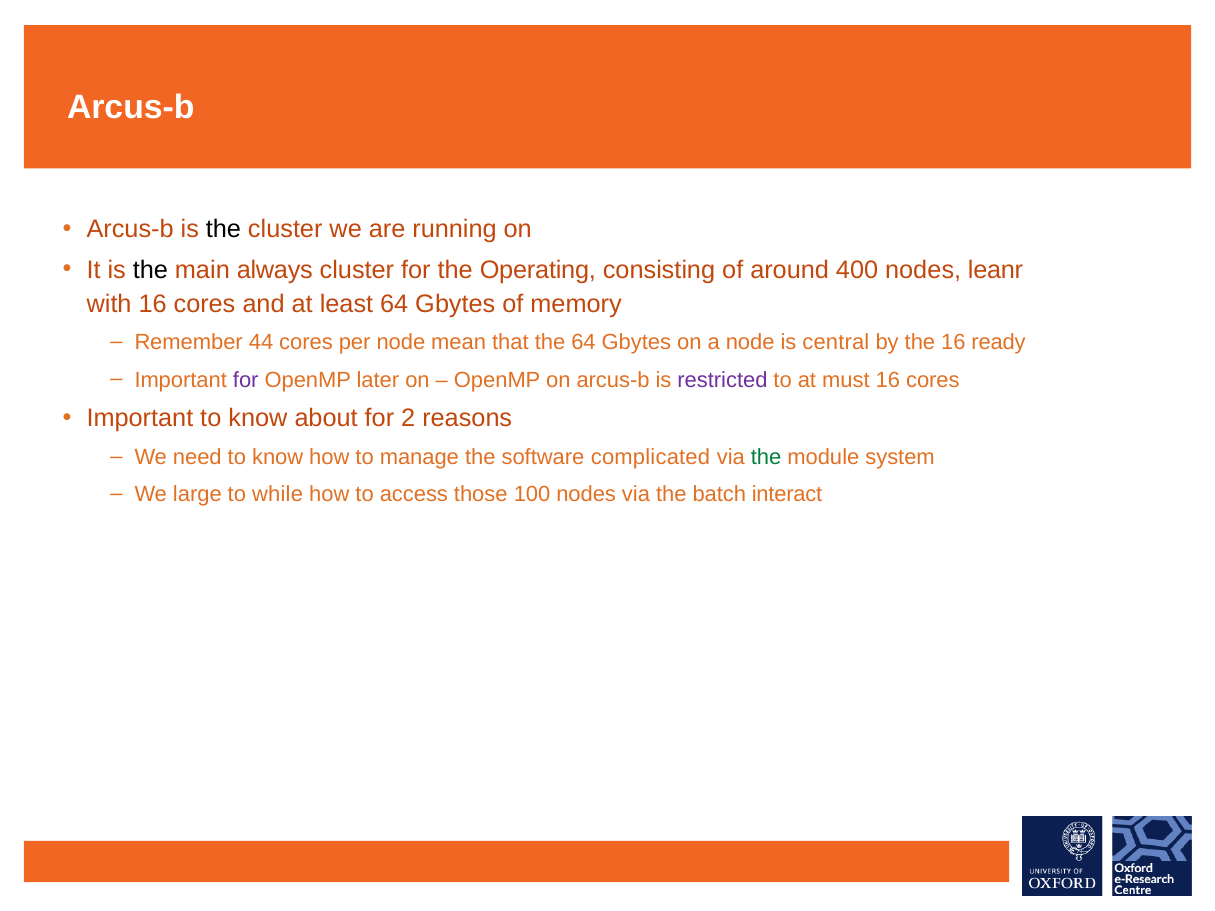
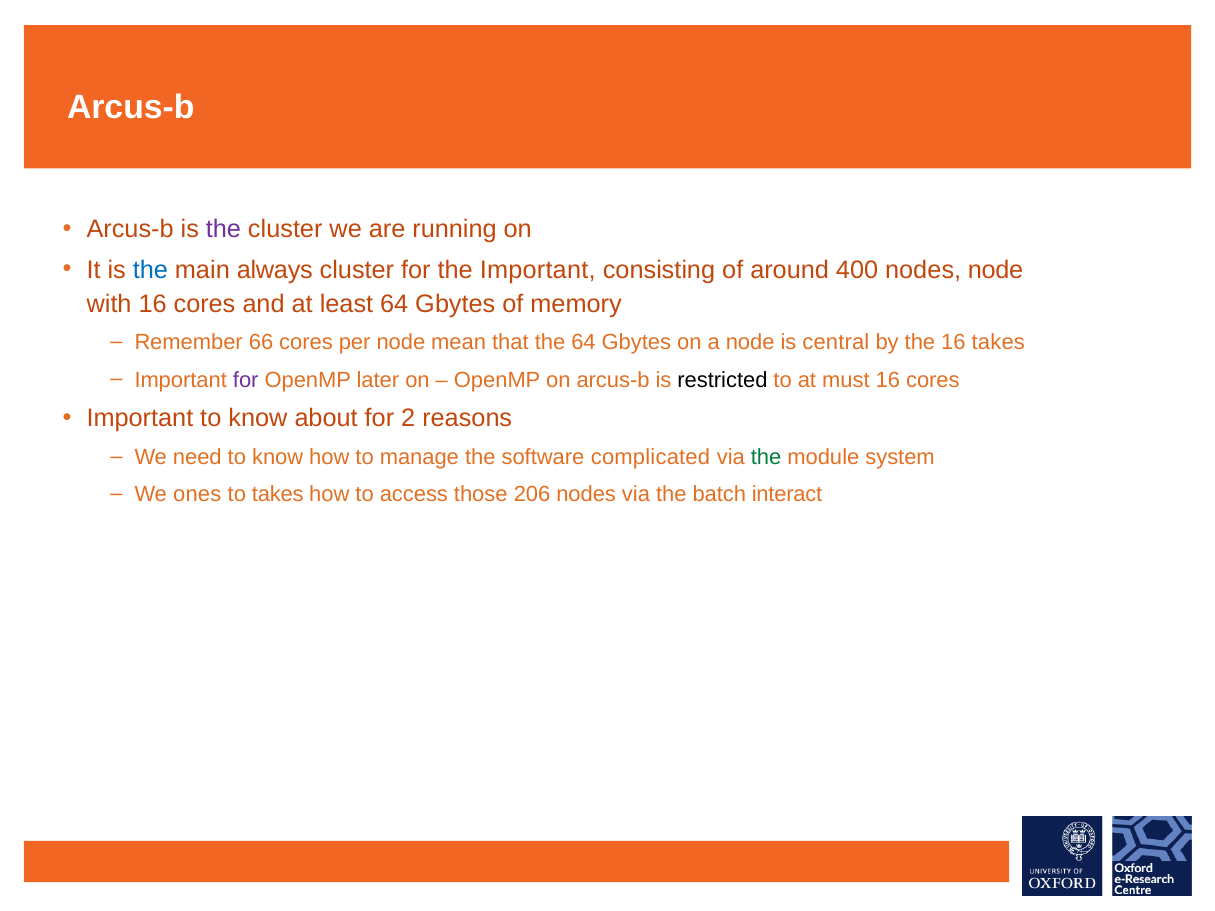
the colour: black -> purple (223, 230)
the colour: black -> blue (150, 270)
the Operating: Operating -> Important (538, 270)
nodes leanr: leanr -> node (996, 270)
44: 44 -> 66 (261, 343)
16 ready: ready -> takes (998, 343)
restricted colour: purple -> black (722, 380)
large: large -> ones (197, 495)
to while: while -> takes (278, 495)
100: 100 -> 206 (532, 495)
